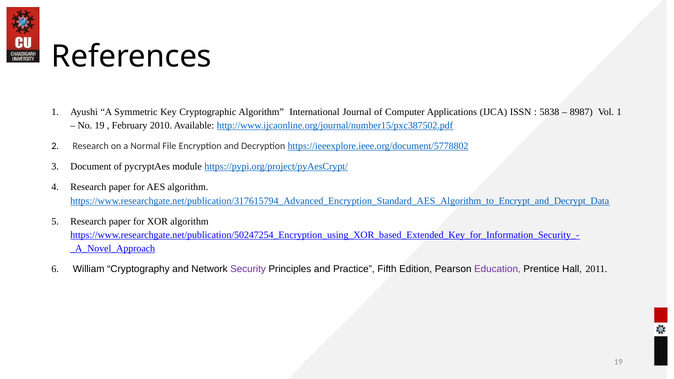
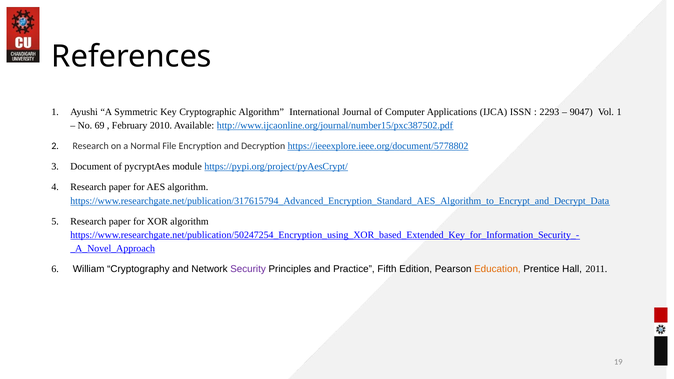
5838: 5838 -> 2293 (549, 112)
8987: 8987 -> 9047 (581, 112)
No 19: 19 -> 69 (100, 125)
Education colour: purple -> orange (497, 269)
